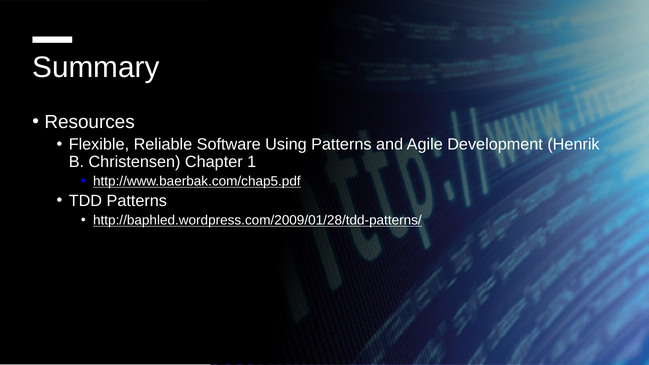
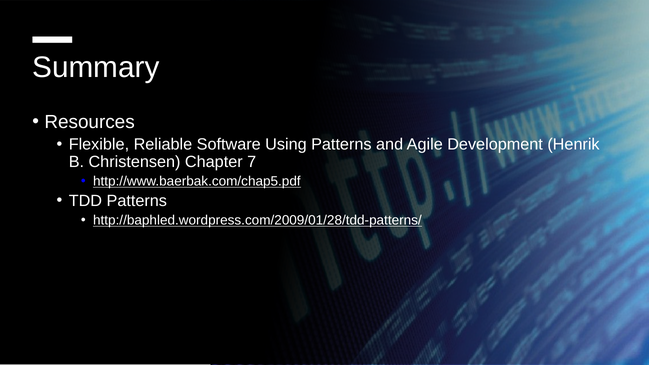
1: 1 -> 7 (252, 162)
